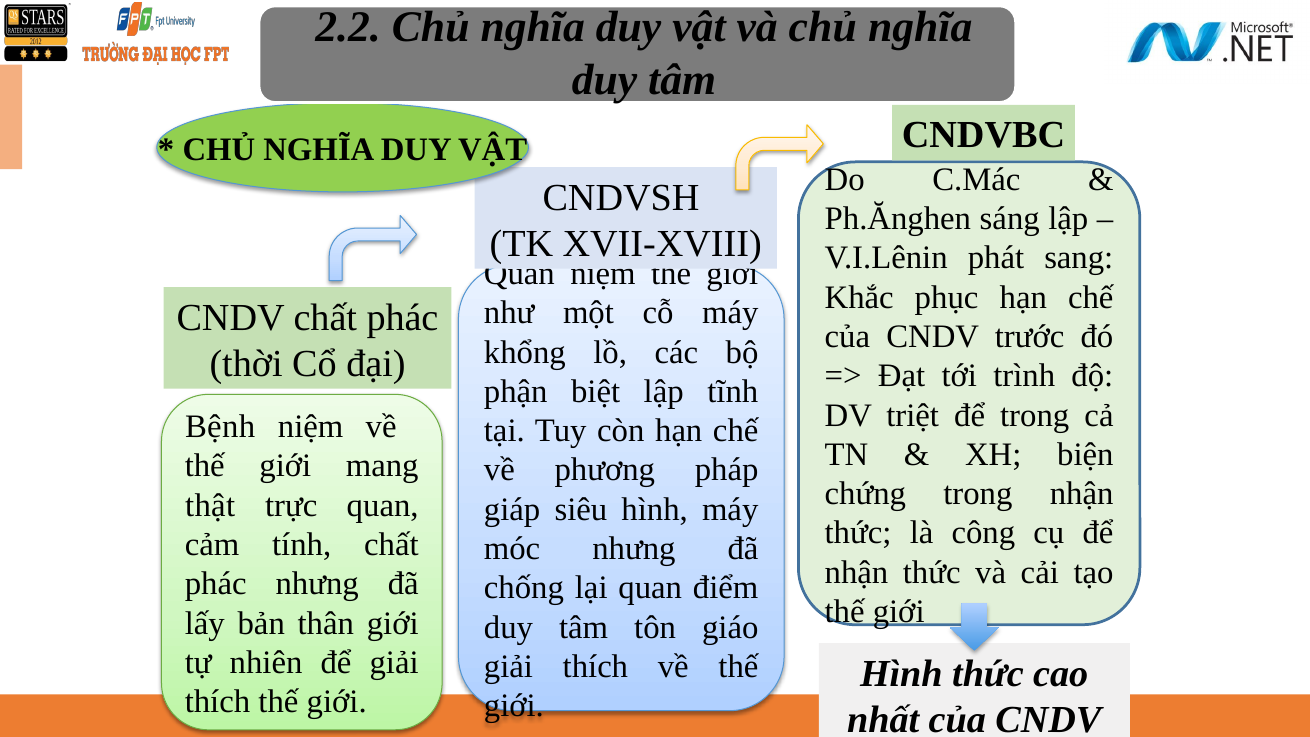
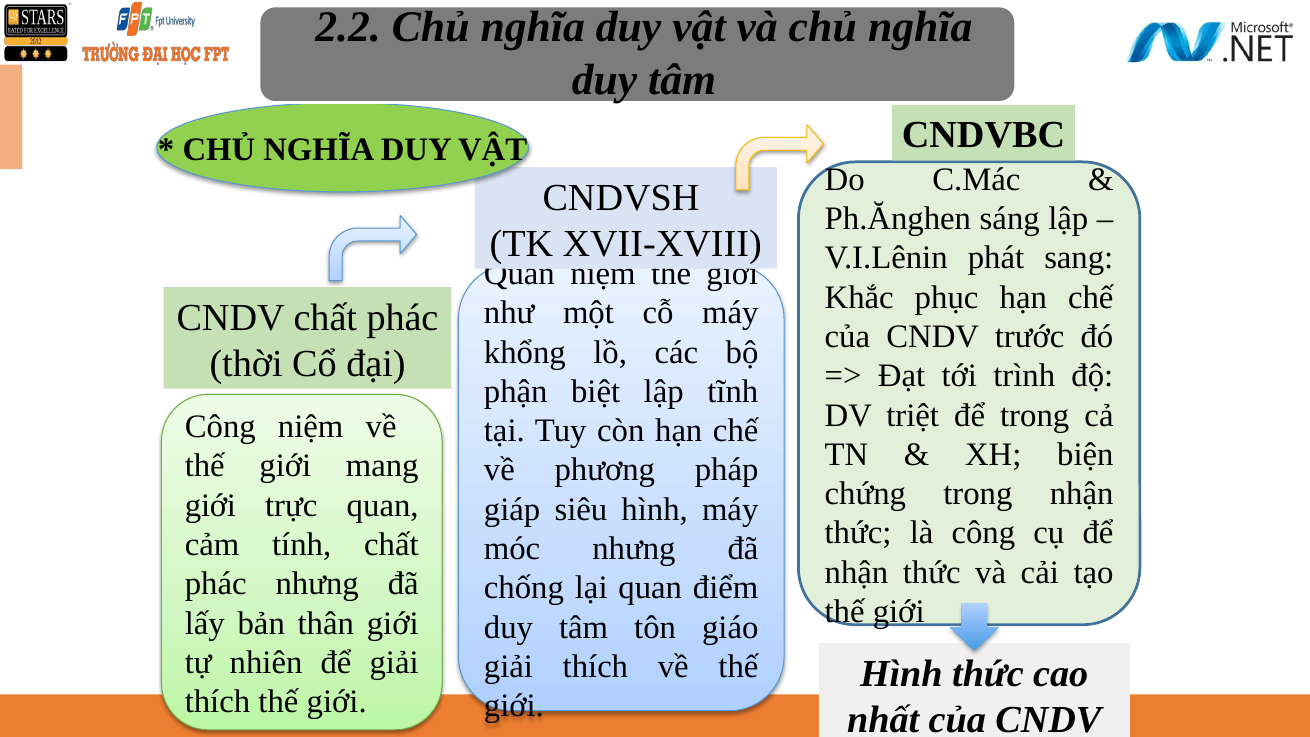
Bệnh: Bệnh -> Công (220, 427)
thật: thật -> giới (210, 505)
